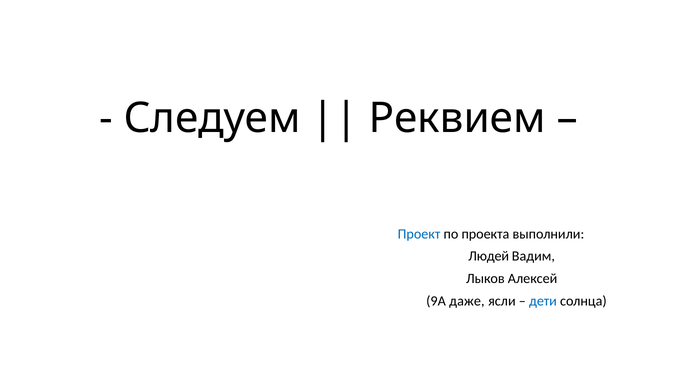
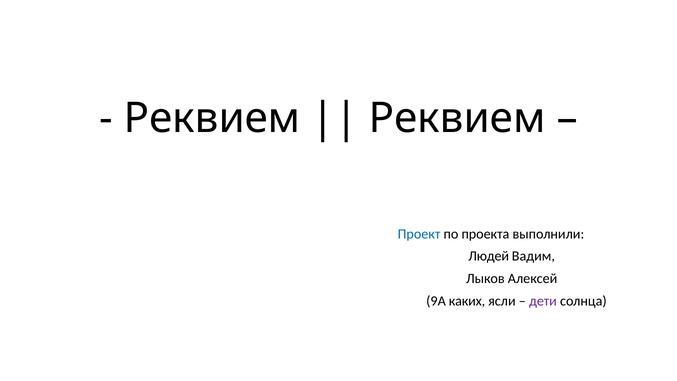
Следуем: Следуем -> Реквием (212, 118)
даже: даже -> каких (467, 301)
дети colour: blue -> purple (543, 301)
